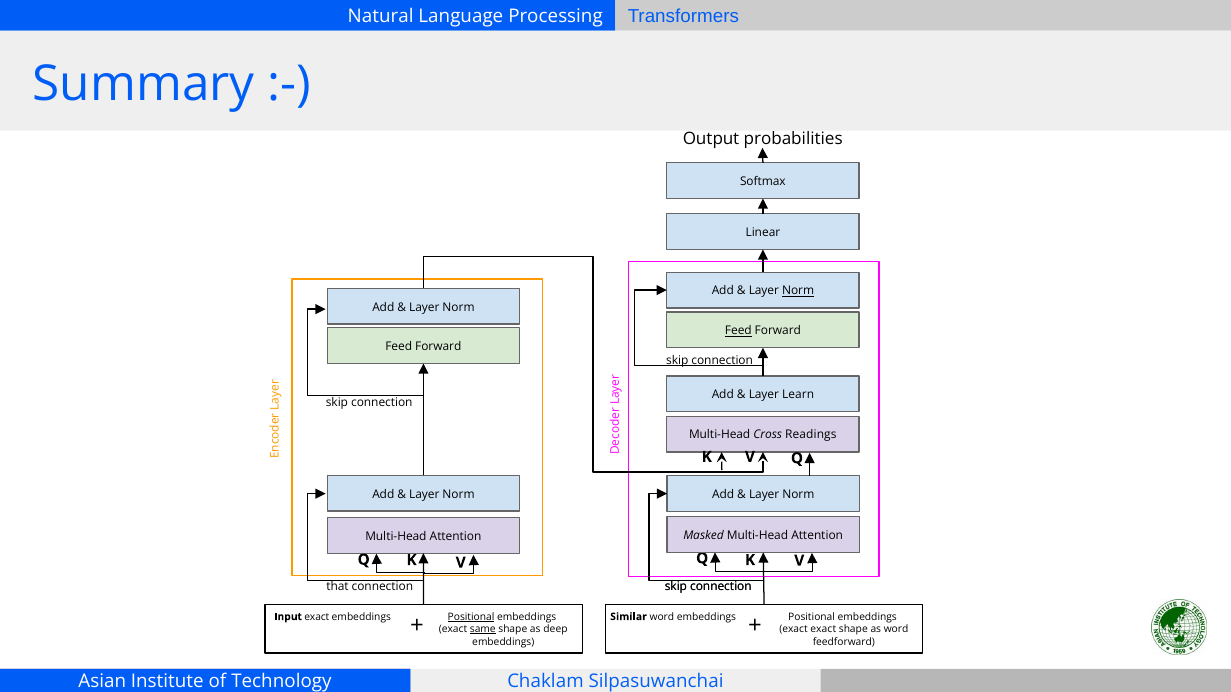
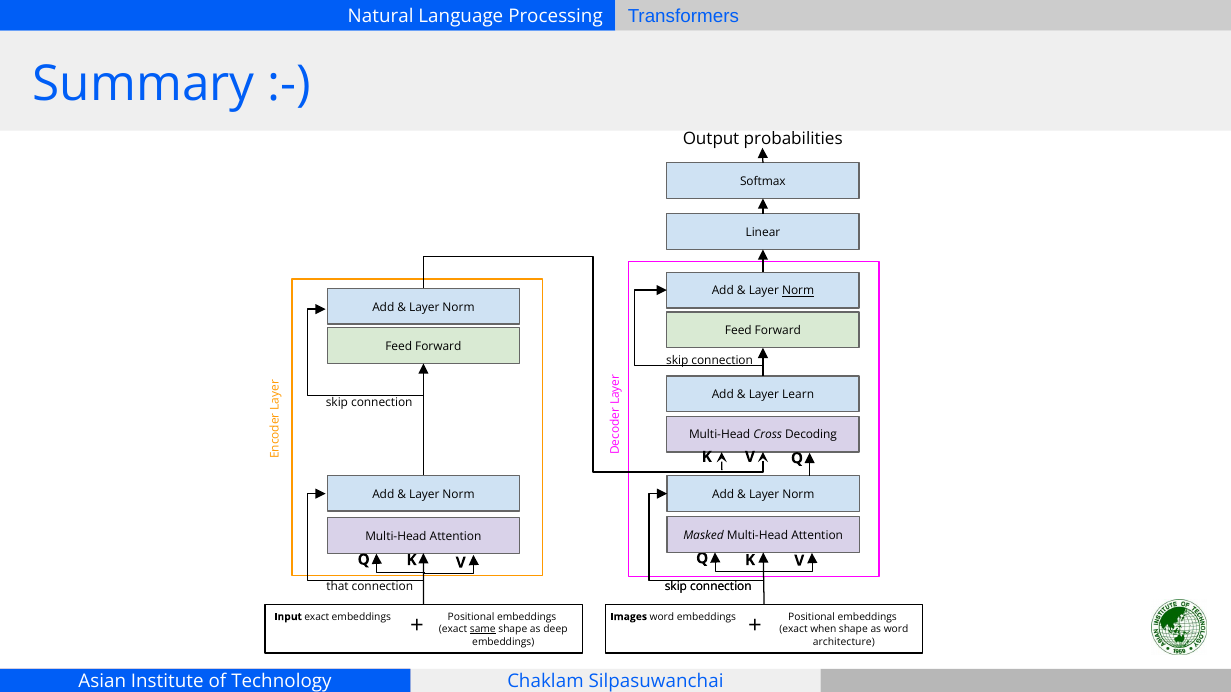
Feed underline: present -> none (738, 331)
Readings: Readings -> Decoding (811, 435)
Positional underline: present -> none (471, 617)
Similar: Similar -> Images (629, 617)
exact exact: exact -> when (823, 630)
feedforward: feedforward -> architecture (844, 642)
